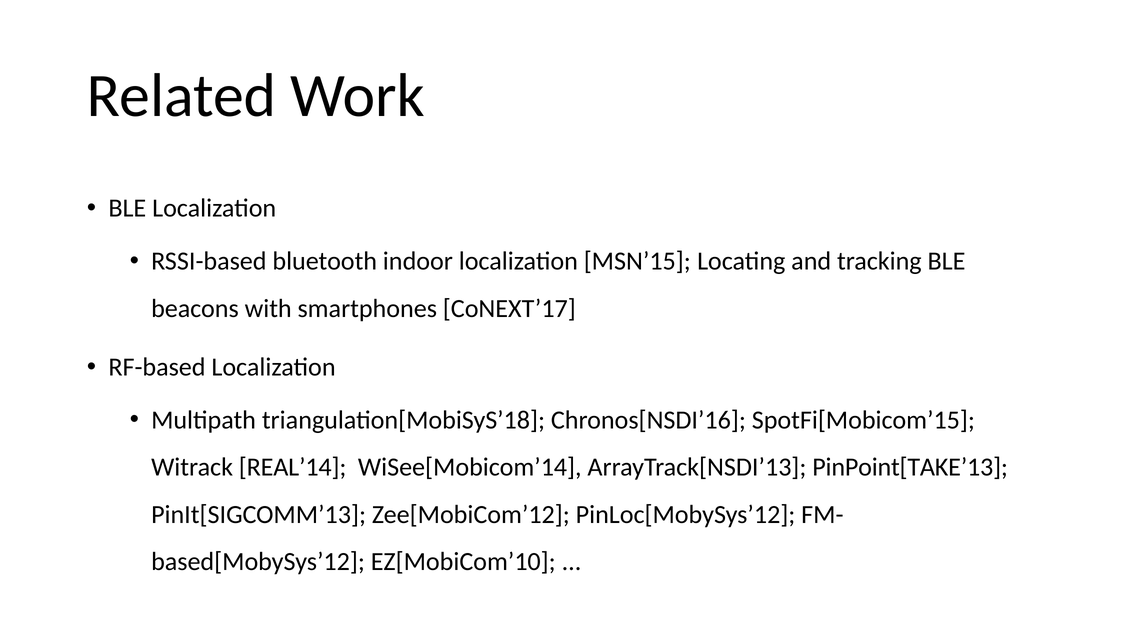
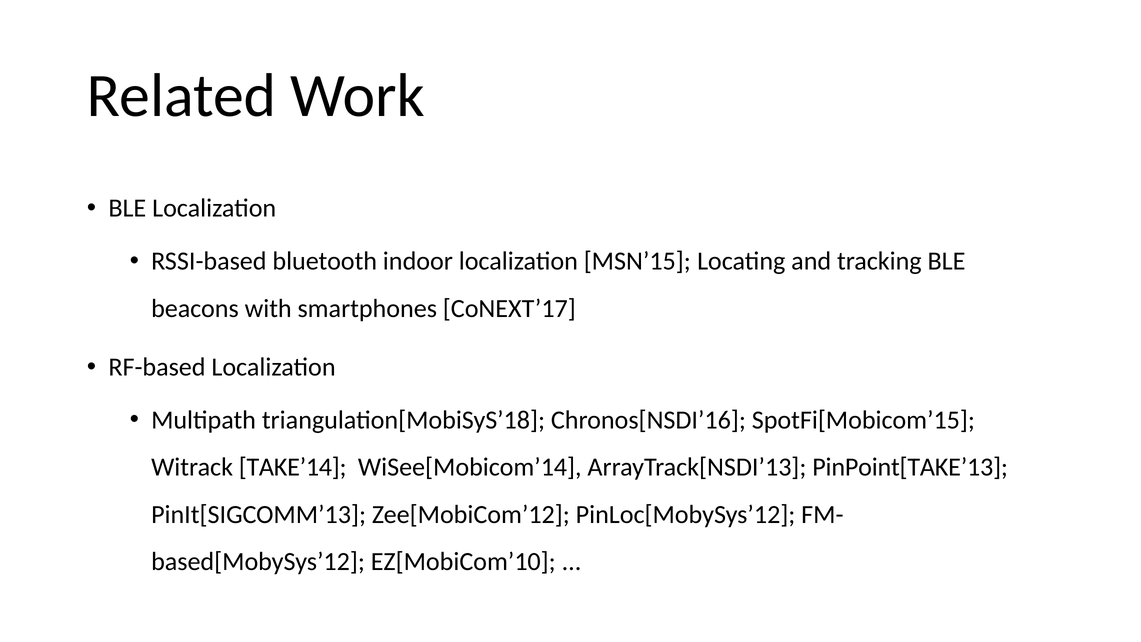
REAL’14: REAL’14 -> TAKE’14 (293, 467)
